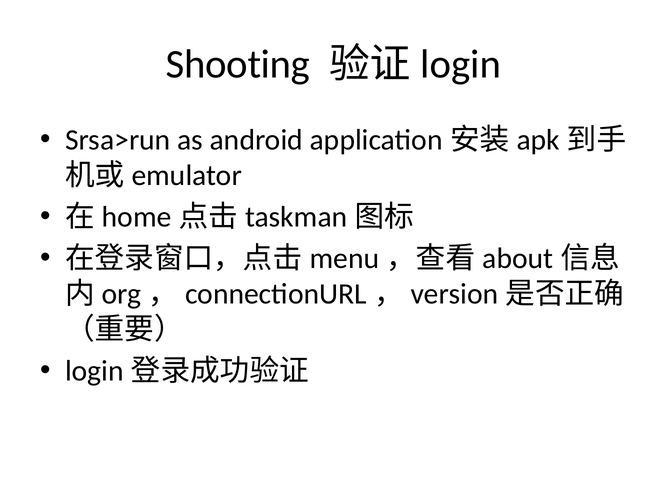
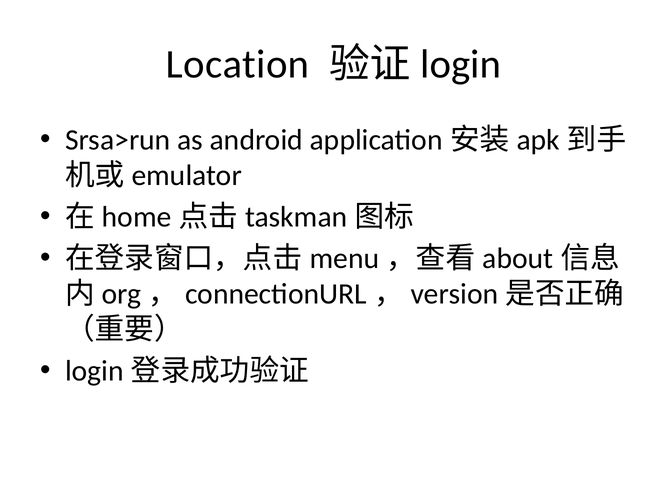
Shooting: Shooting -> Location (238, 65)
